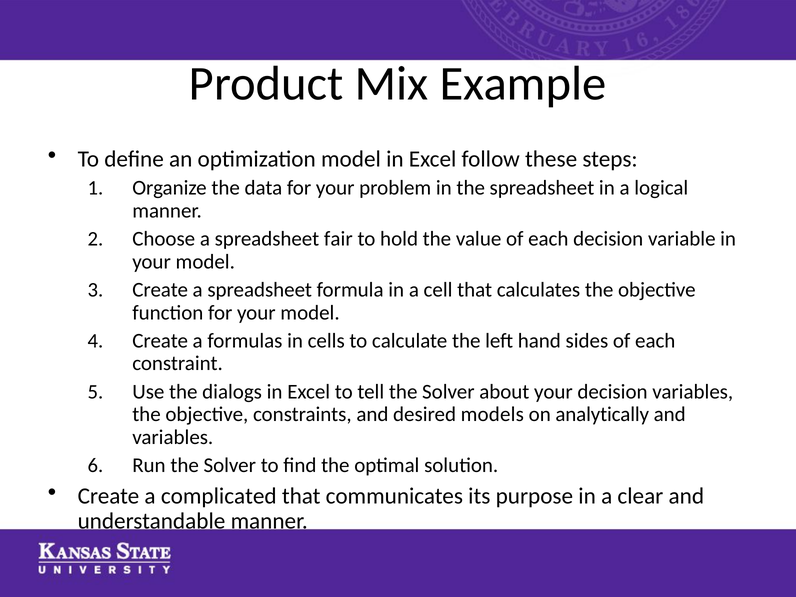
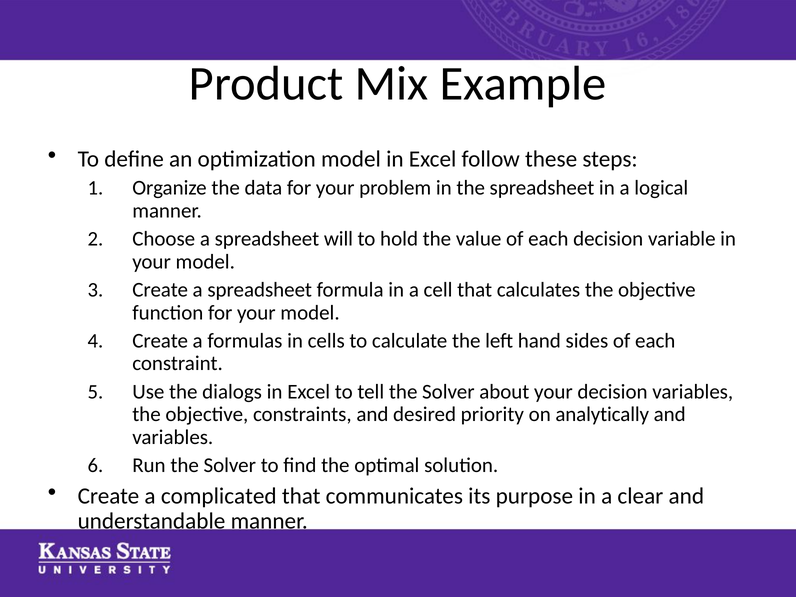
fair: fair -> will (338, 239)
models: models -> priority (492, 415)
